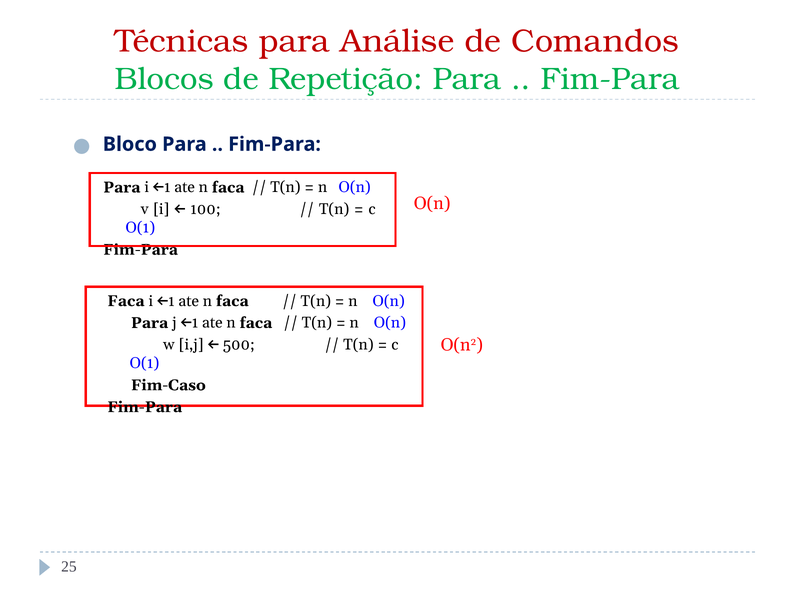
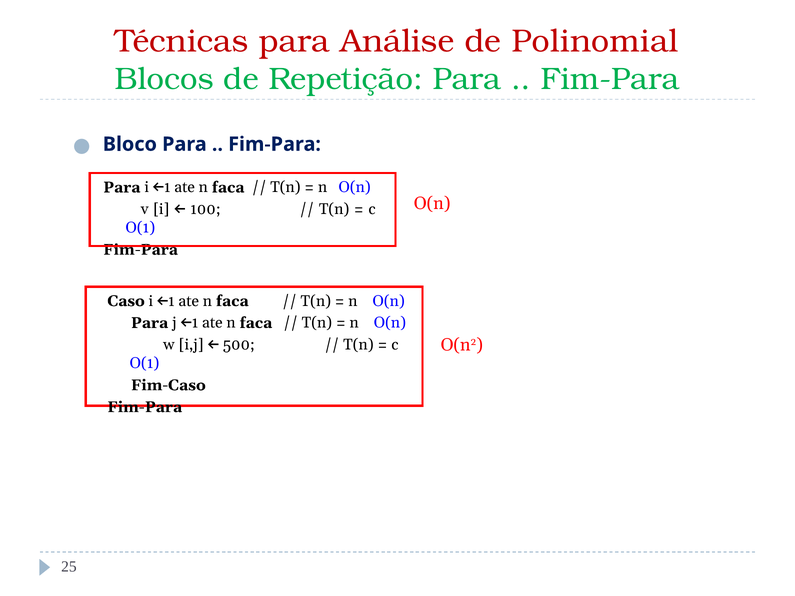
Comandos: Comandos -> Polinomial (595, 41)
Faca: Faca -> Caso (126, 301)
